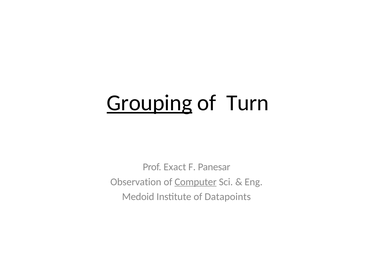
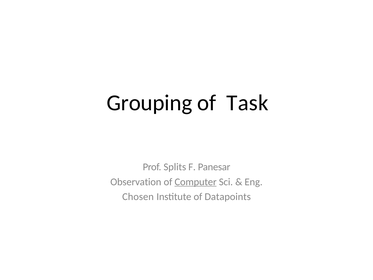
Grouping underline: present -> none (149, 103)
Turn: Turn -> Task (247, 103)
Exact: Exact -> Splits (175, 167)
Medoid: Medoid -> Chosen (138, 197)
